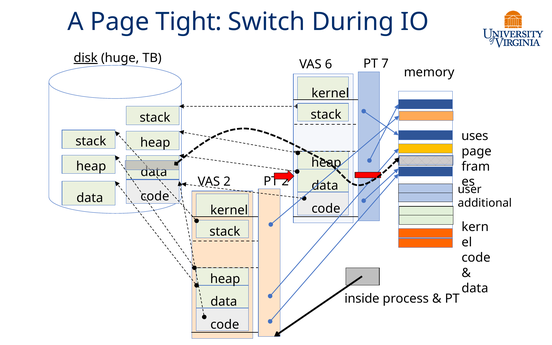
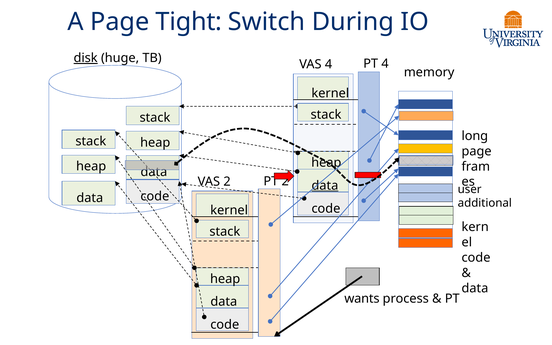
VAS 6: 6 -> 4 (329, 64)
PT 7: 7 -> 4 (385, 64)
uses: uses -> long (475, 136)
data underline: none -> present (325, 185)
inside: inside -> wants (362, 299)
